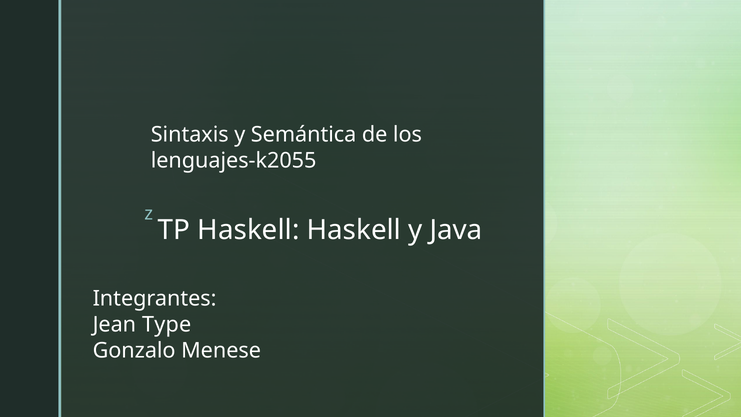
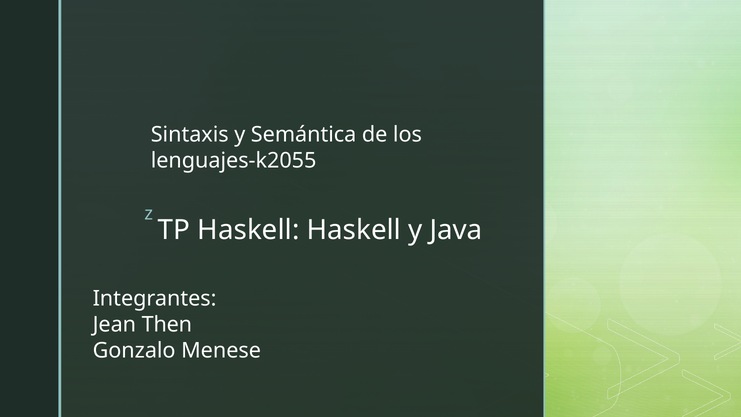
Type: Type -> Then (167, 324)
